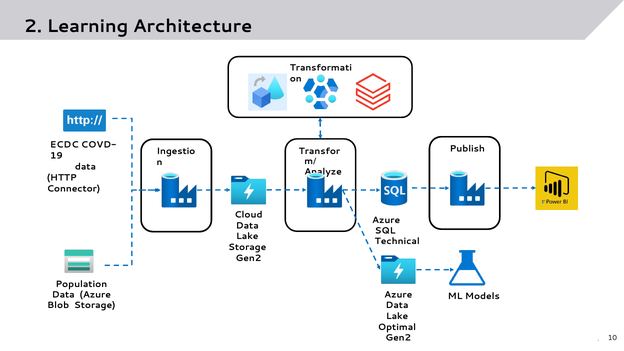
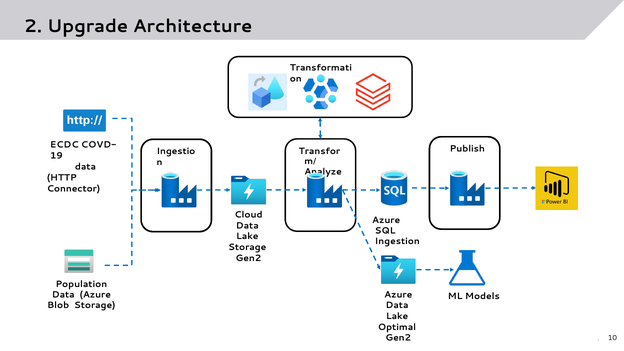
Learning: Learning -> Upgrade (88, 26)
Technical: Technical -> Ingestion (397, 241)
